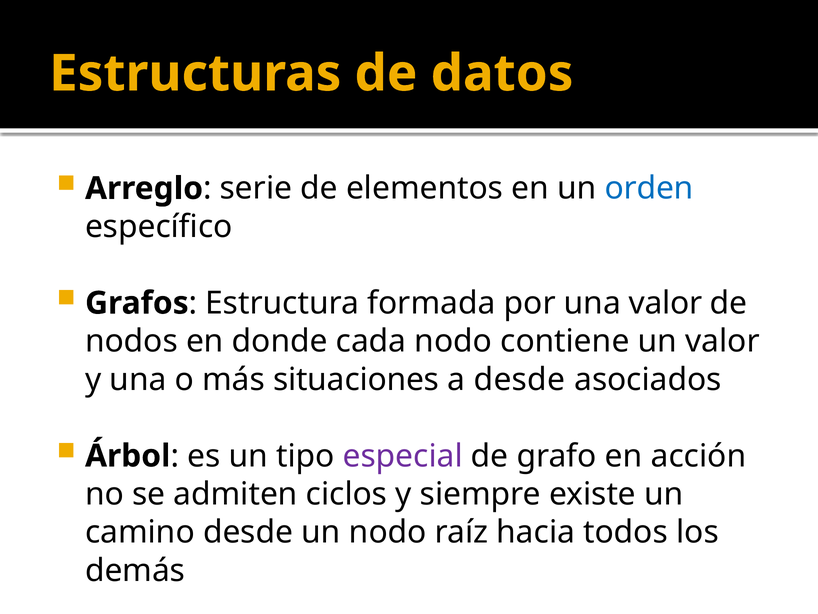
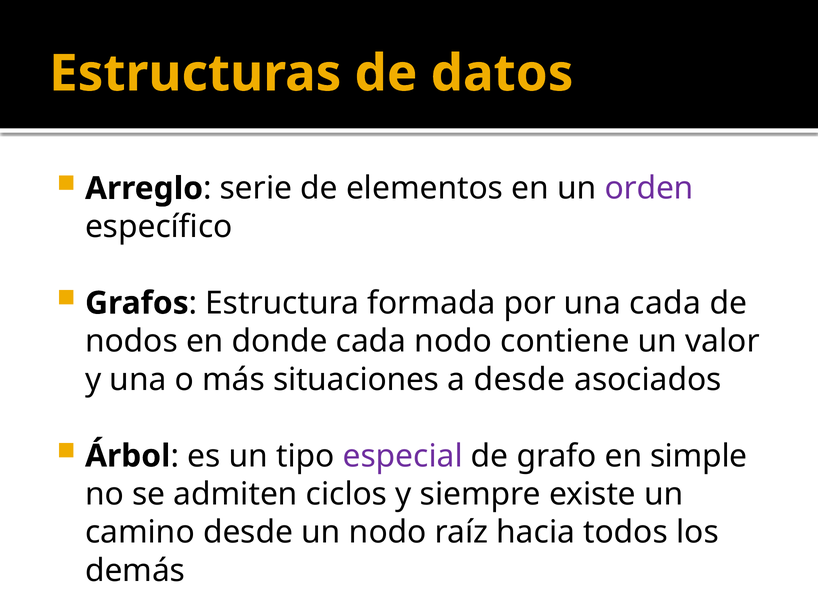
orden colour: blue -> purple (649, 188)
una valor: valor -> cada (665, 303)
acción: acción -> simple (699, 456)
